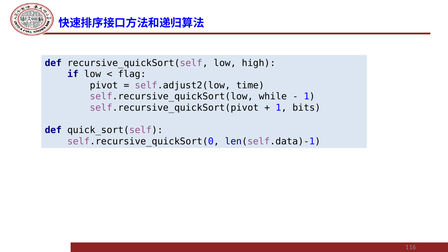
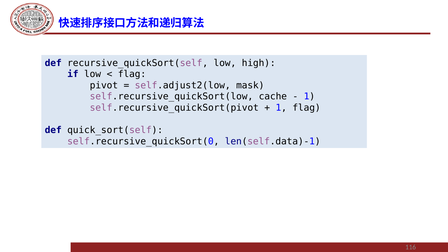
time: time -> mask (250, 85)
while: while -> cache (273, 97)
1 bits: bits -> flag (307, 108)
